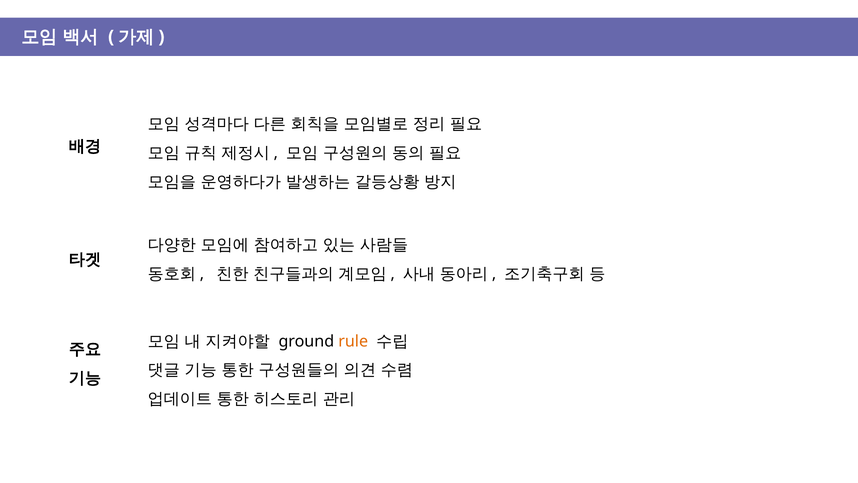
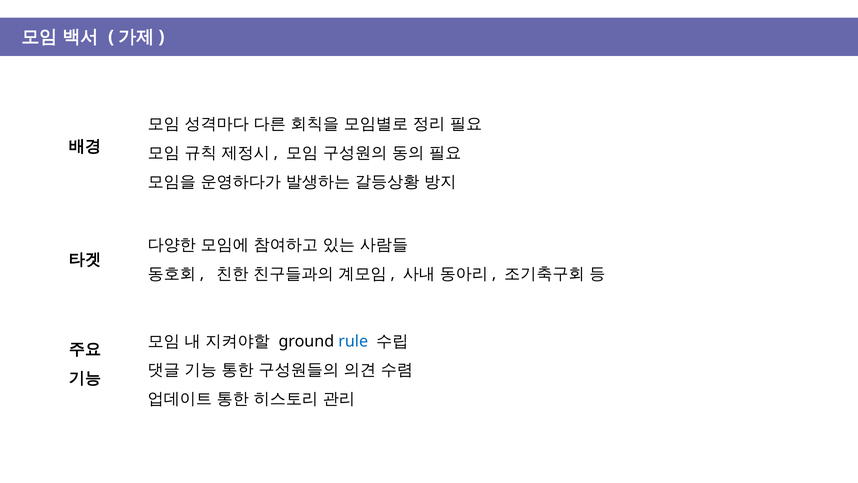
rule colour: orange -> blue (353, 341)
